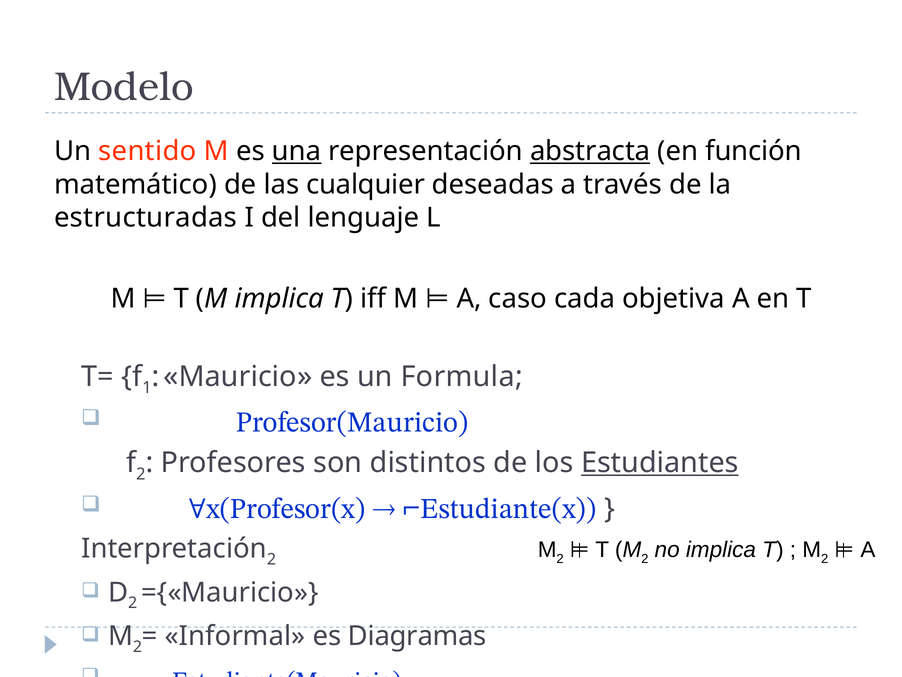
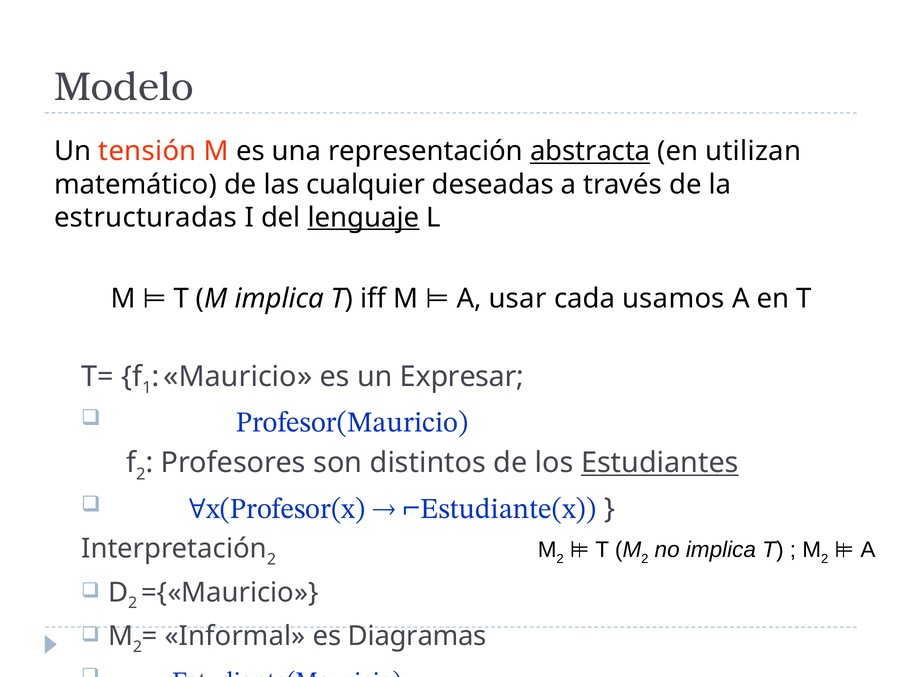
sentido: sentido -> tensión (147, 151)
una underline: present -> none (297, 151)
función: función -> utilizan (753, 151)
lenguaje underline: none -> present (364, 217)
caso: caso -> usar (518, 299)
objetiva: objetiva -> usamos (673, 299)
Formula: Formula -> Expresar (462, 376)
